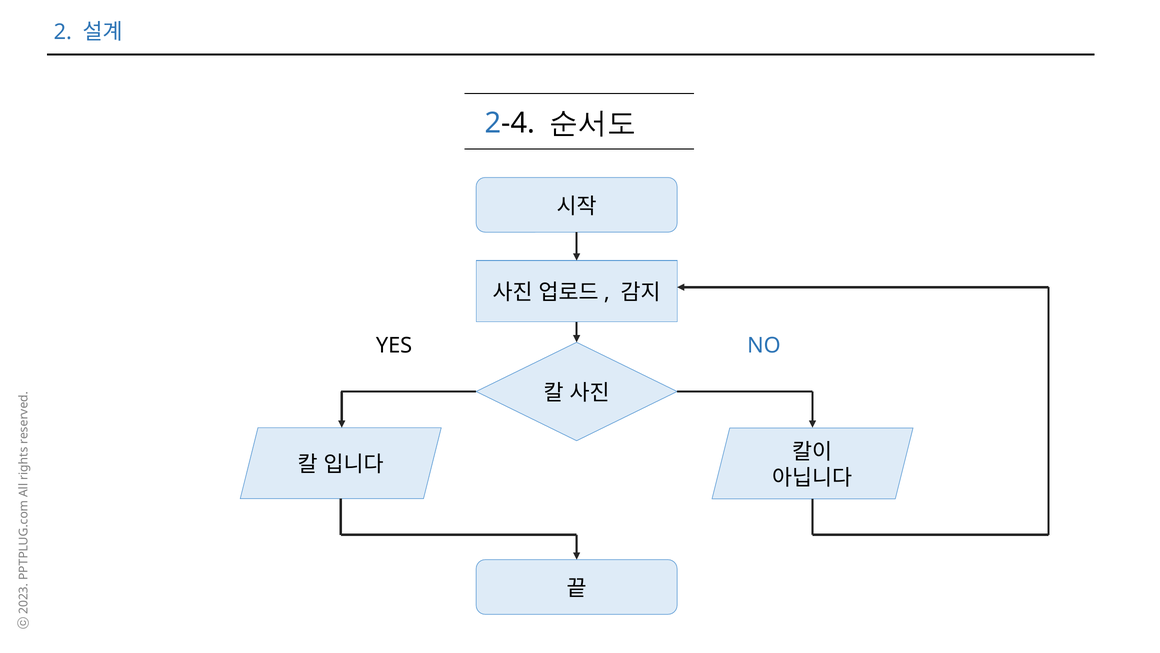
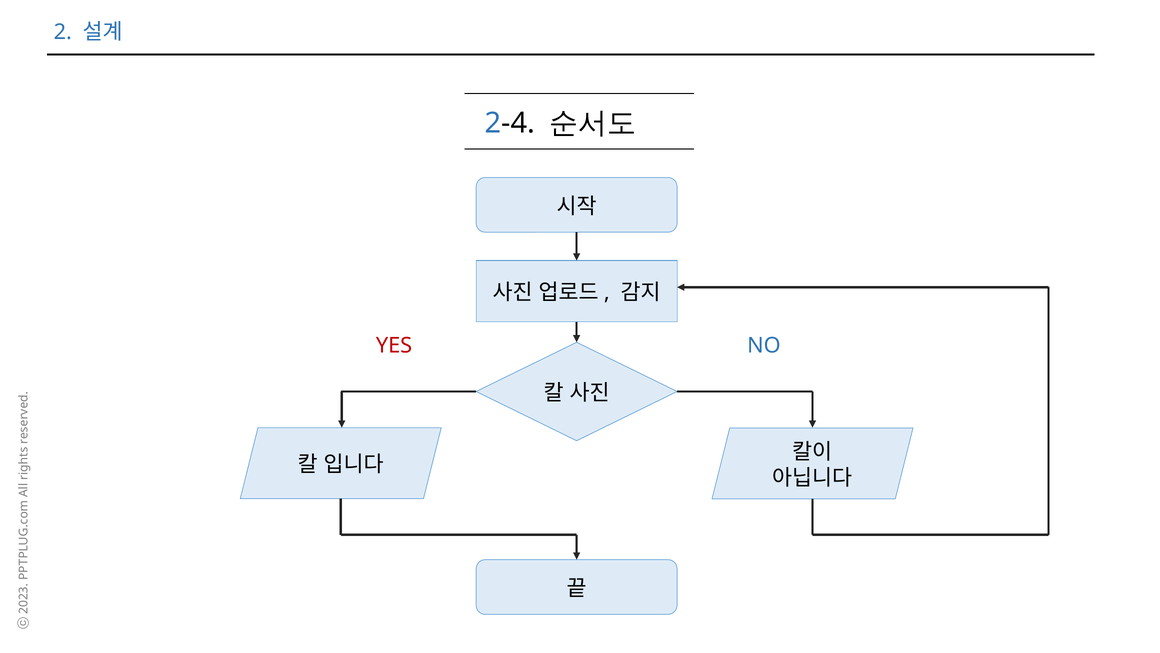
YES colour: black -> red (394, 345)
